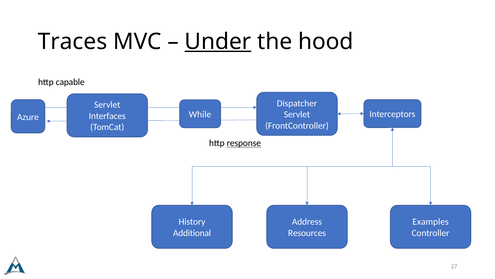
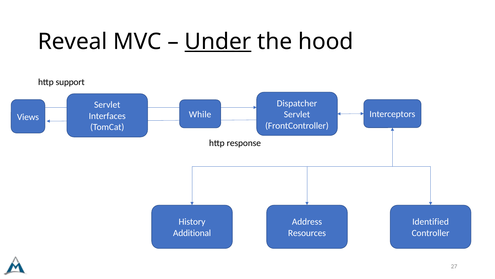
Traces: Traces -> Reveal (73, 42)
capable: capable -> support (70, 82)
Azure: Azure -> Views (28, 117)
response underline: present -> none (244, 143)
Examples: Examples -> Identified (431, 221)
